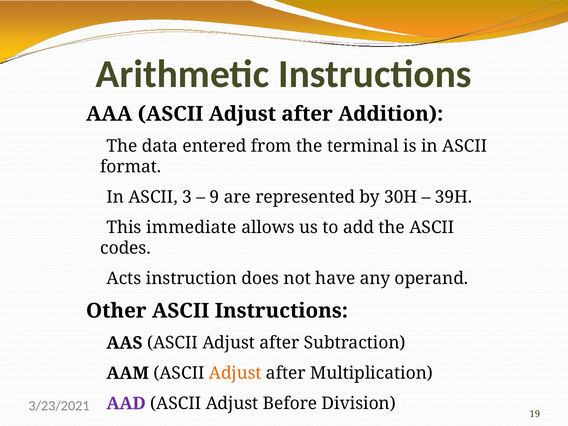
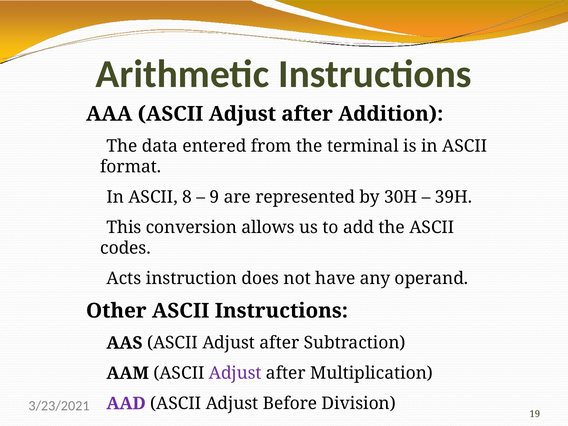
3: 3 -> 8 (187, 197)
immediate: immediate -> conversion (191, 227)
Adjust colour: orange -> purple (235, 373)
